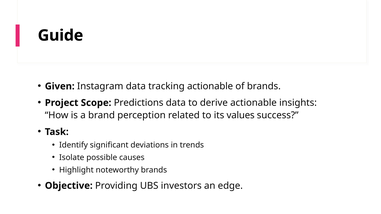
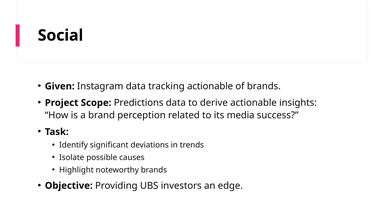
Guide: Guide -> Social (60, 35)
values: values -> media (241, 115)
